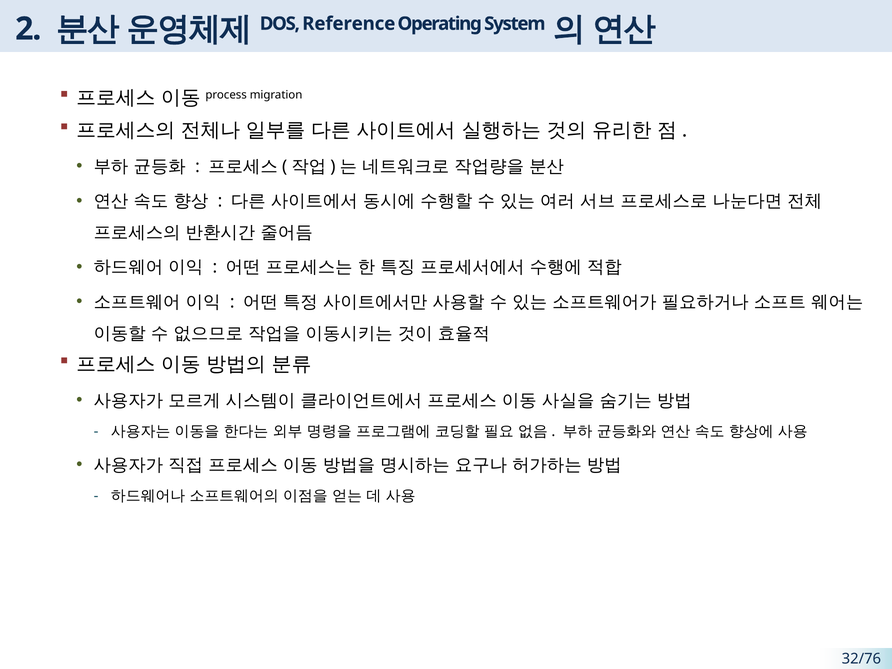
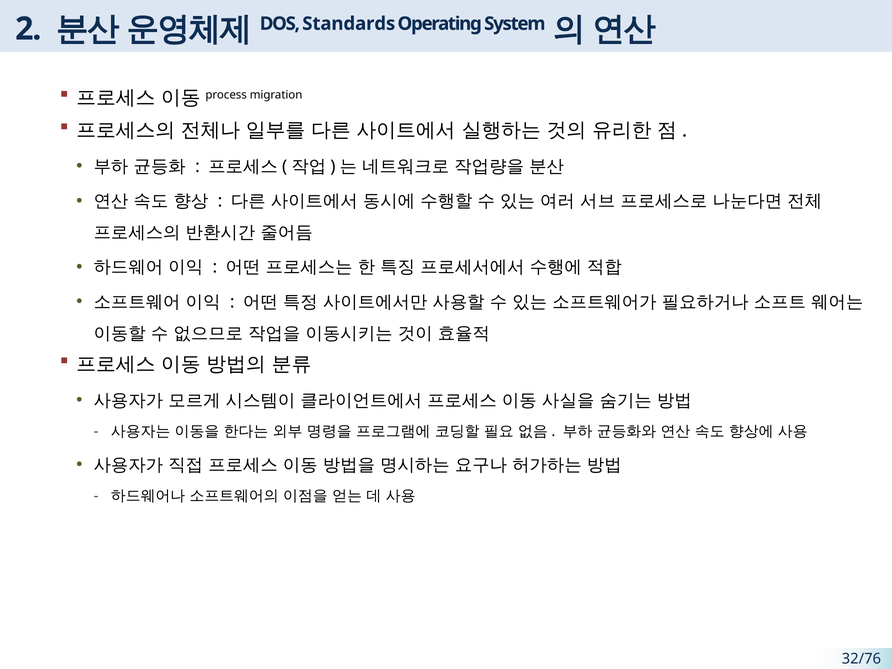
Reference: Reference -> Standards (349, 24)
